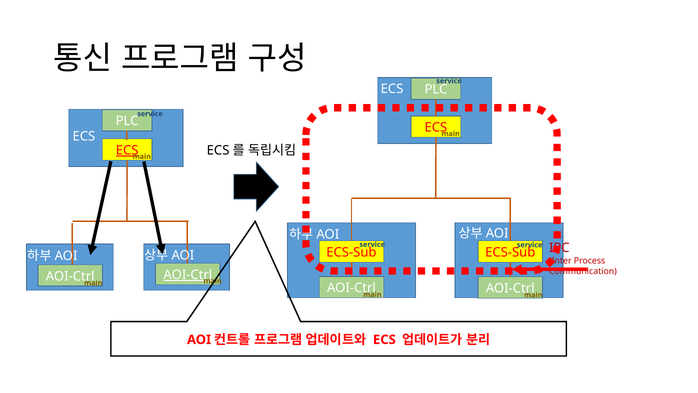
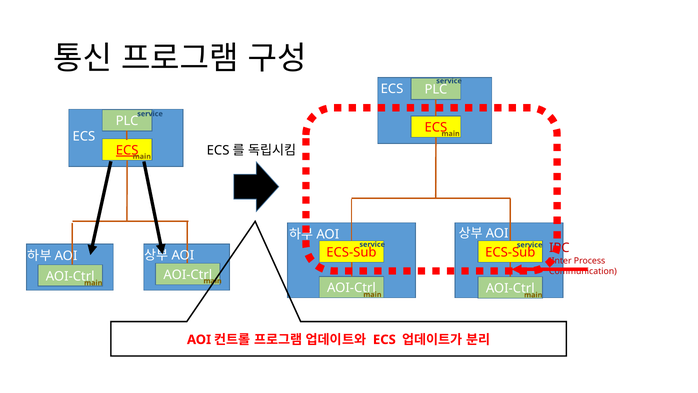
AOI-Ctrl underline: present -> none (188, 275)
